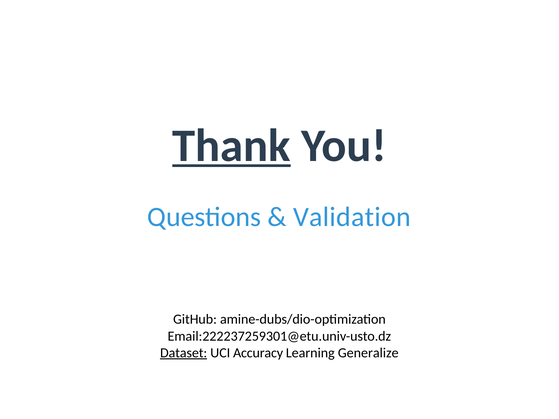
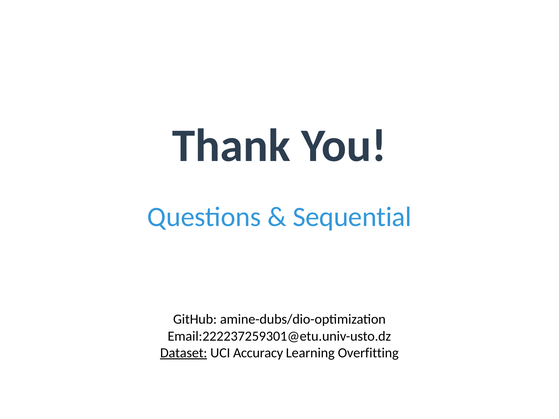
Thank underline: present -> none (231, 146)
Validation: Validation -> Sequential (352, 217)
Generalize: Generalize -> Overfitting (368, 353)
